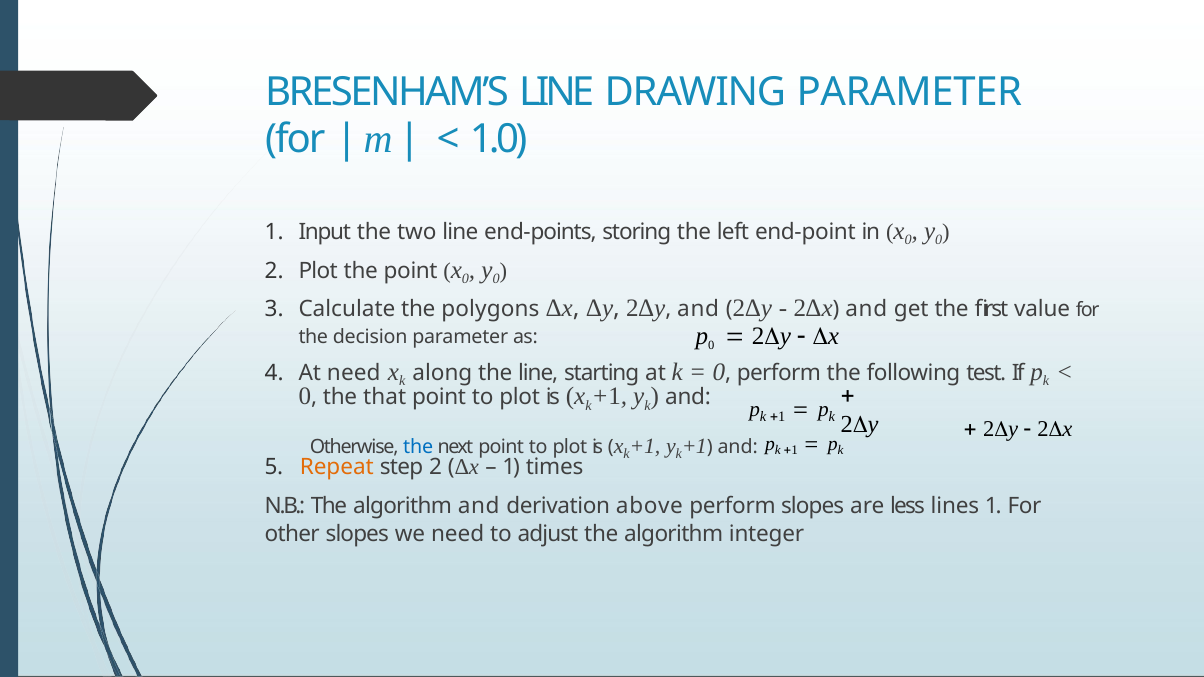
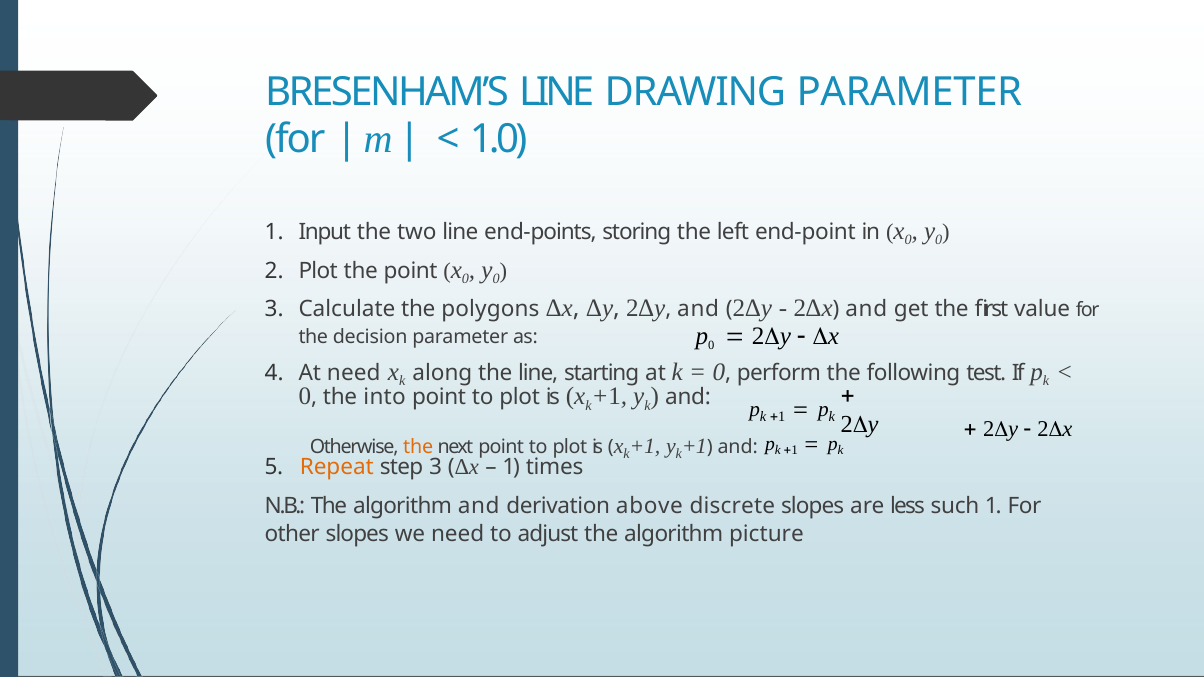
that: that -> into (385, 398)
the colour: blue -> orange (418, 447)
step 2: 2 -> 3 (436, 467)
above perform: perform -> discrete (732, 507)
lines: lines -> such (955, 507)
integer: integer -> picture (766, 534)
